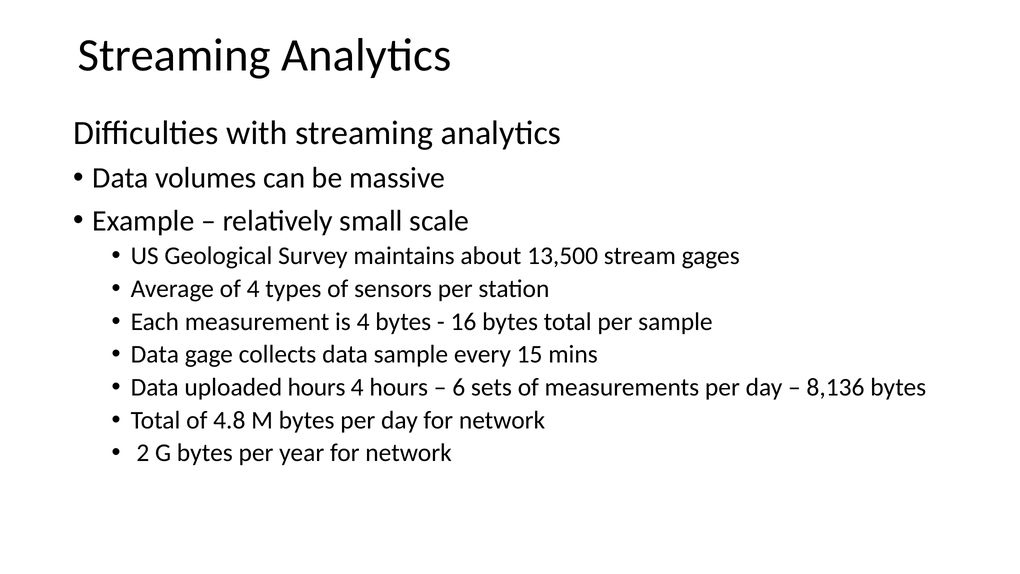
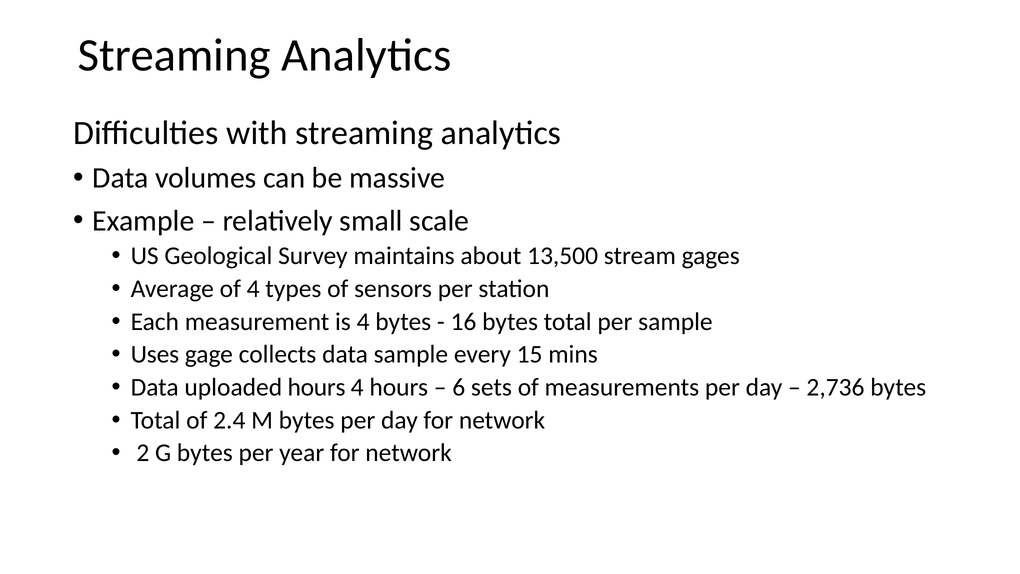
Data: Data -> Uses (155, 354)
8,136: 8,136 -> 2,736 (835, 387)
4.8: 4.8 -> 2.4 (229, 420)
